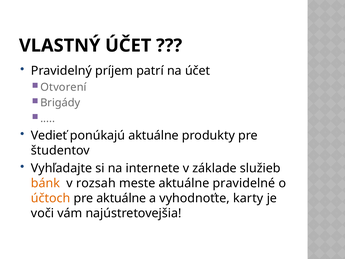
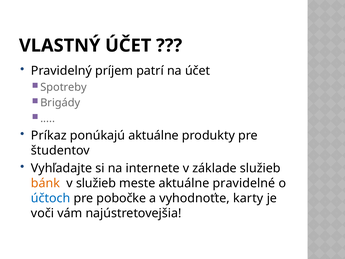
Otvorení: Otvorení -> Spotreby (64, 87)
Vedieť: Vedieť -> Príkaz (49, 135)
v rozsah: rozsah -> služieb (96, 183)
účtoch colour: orange -> blue (51, 198)
pre aktuálne: aktuálne -> pobočke (121, 198)
